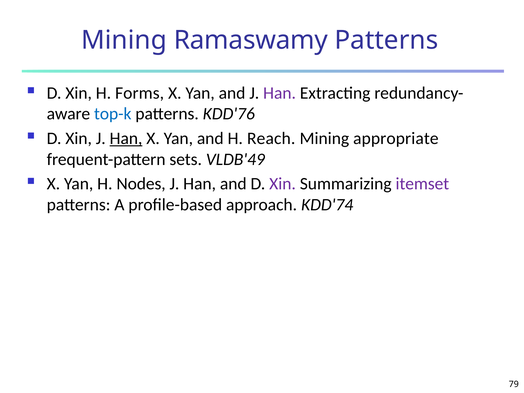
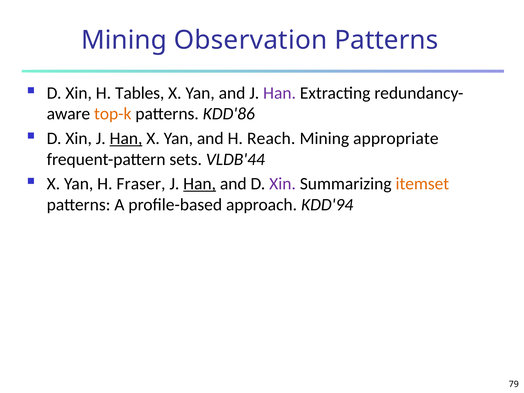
Ramaswamy: Ramaswamy -> Observation (251, 40)
Forms: Forms -> Tables (140, 93)
top-k colour: blue -> orange (113, 114)
KDD'76: KDD'76 -> KDD'86 (229, 114)
VLDB'49: VLDB'49 -> VLDB'44 (235, 159)
Nodes: Nodes -> Fraser (141, 184)
Han underline: none -> present (200, 184)
itemset colour: purple -> orange (422, 184)
KDD'74: KDD'74 -> KDD'94 (327, 205)
